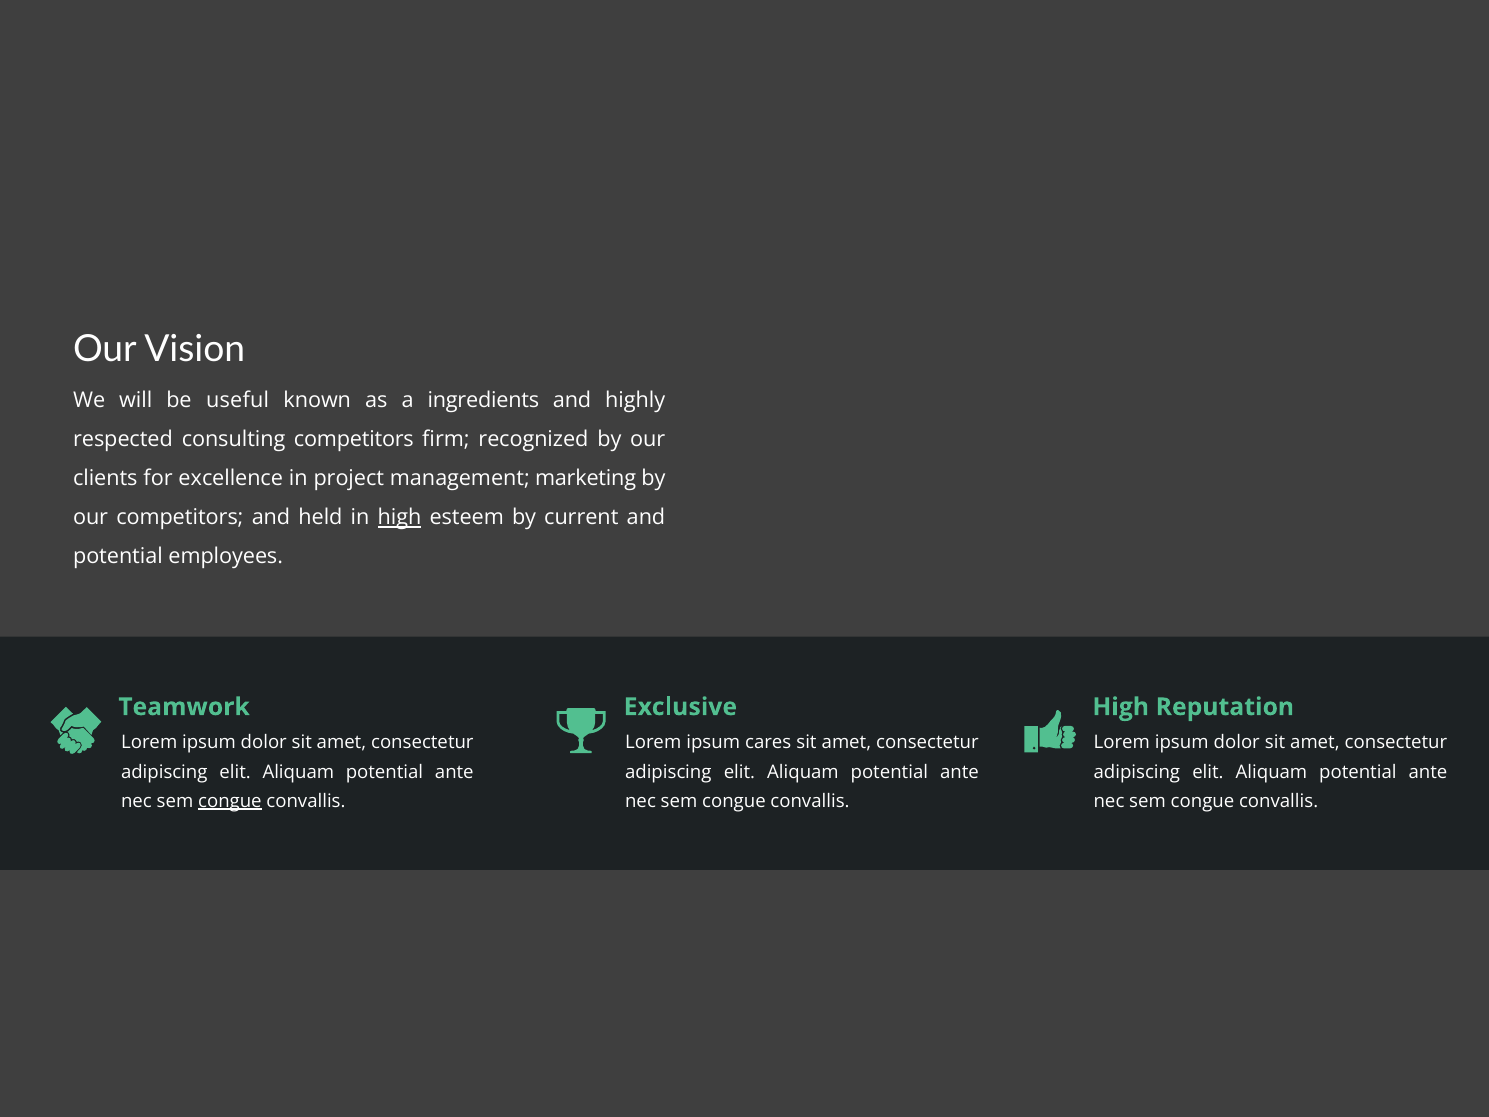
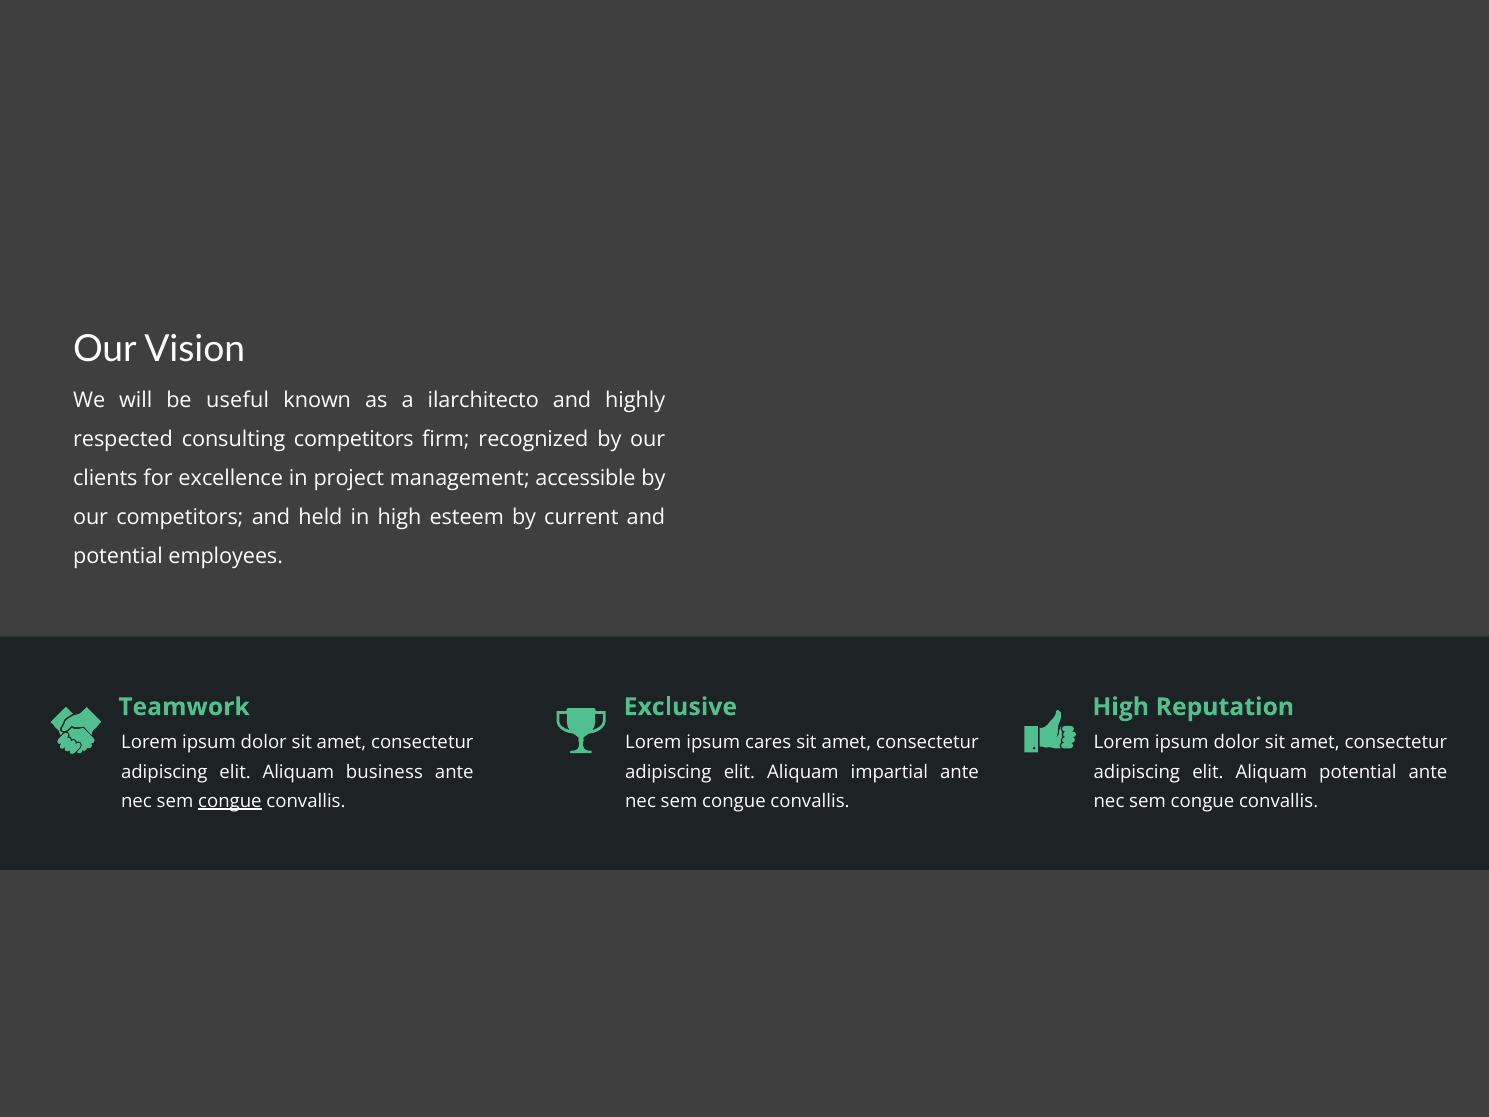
ingredients: ingredients -> ilarchitecto (483, 400)
marketing: marketing -> accessible (586, 478)
high underline: present -> none (399, 518)
potential: potential -> business (384, 772)
potential: potential -> impartial (889, 772)
